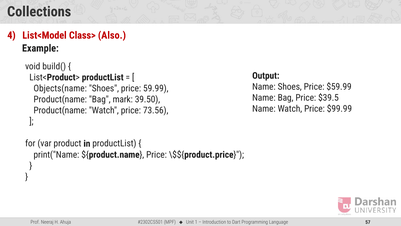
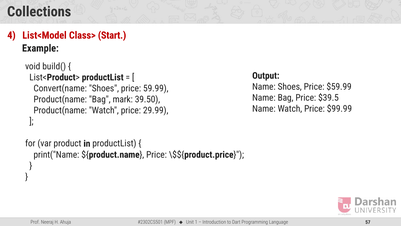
Also: Also -> Start (112, 35)
Objects(name: Objects(name -> Convert(name (60, 88)
73.56: 73.56 -> 29.99 (156, 110)
